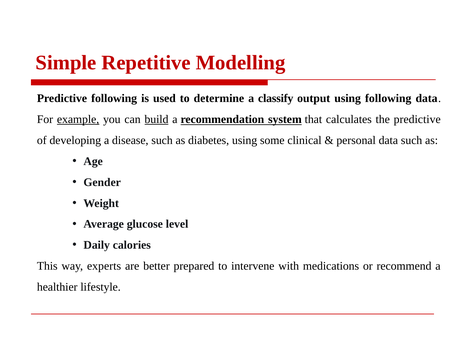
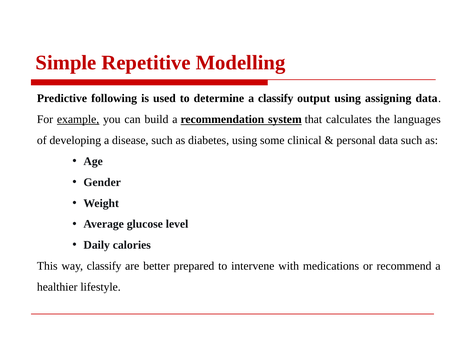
using following: following -> assigning (388, 98)
build underline: present -> none (156, 119)
the predictive: predictive -> languages (417, 119)
way experts: experts -> classify (104, 266)
